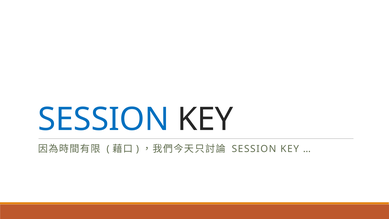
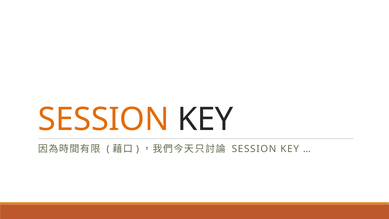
SESSION colour: blue -> orange (104, 119)
